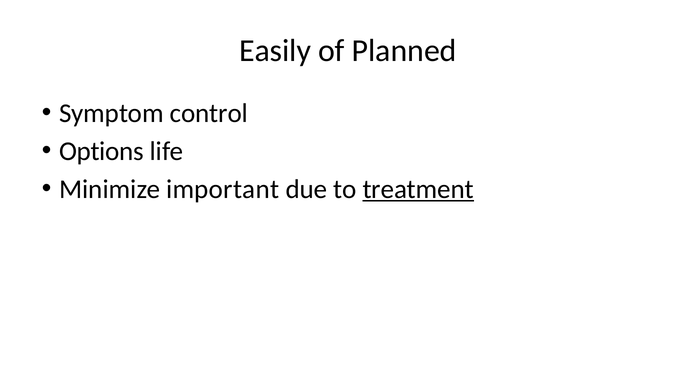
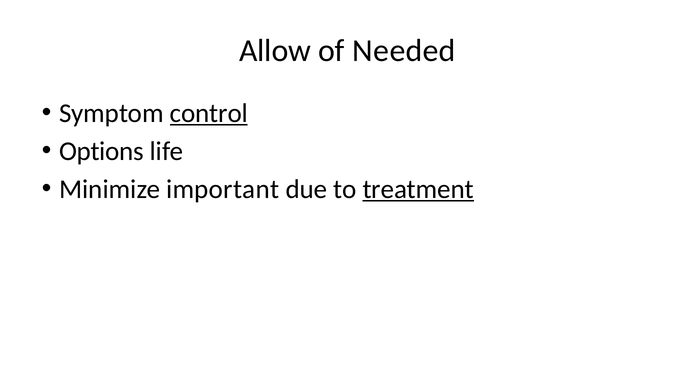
Easily: Easily -> Allow (275, 50)
Planned: Planned -> Needed (404, 50)
control underline: none -> present (209, 113)
